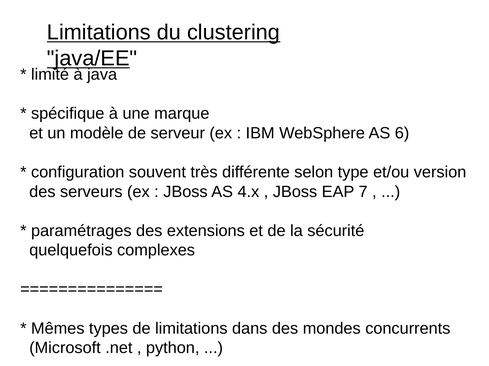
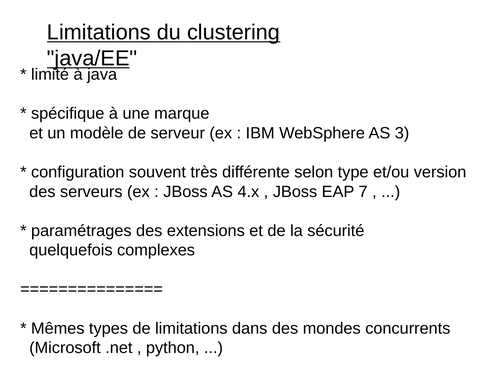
6: 6 -> 3 (402, 133)
